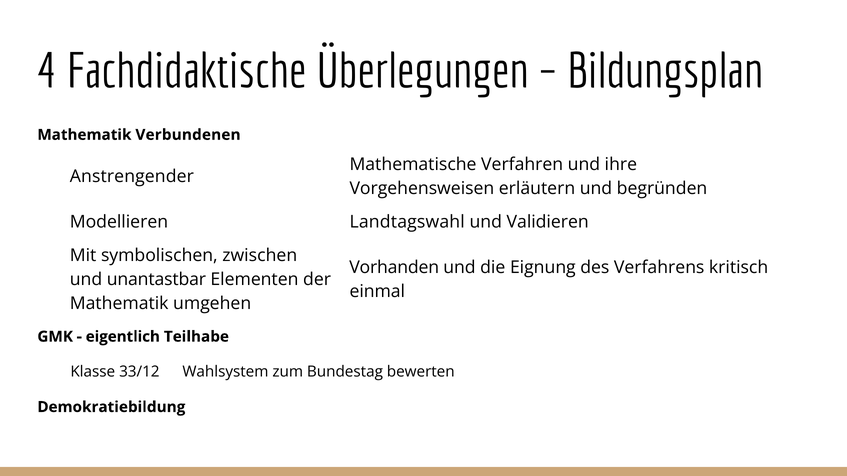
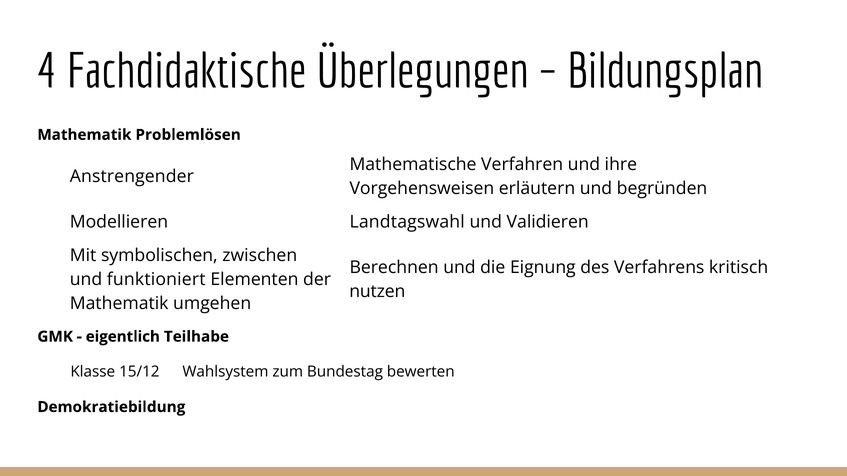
Verbundenen: Verbundenen -> Problemlösen (188, 135)
Vorhanden: Vorhanden -> Berechnen (394, 268)
unantastbar: unantastbar -> funktioniert (156, 280)
einmal: einmal -> nutzen (377, 292)
33/12: 33/12 -> 15/12 (139, 372)
